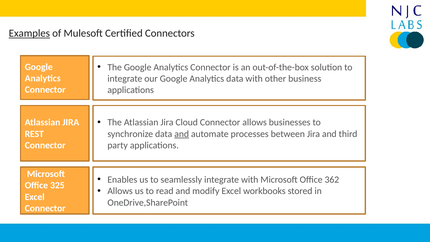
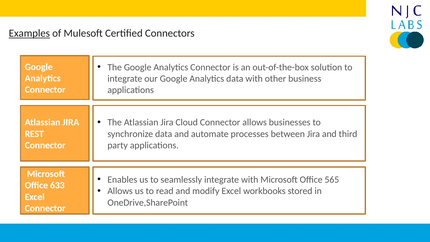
and underline: present -> none (182, 134)
362: 362 -> 565 (332, 180)
325: 325 -> 633 (57, 185)
